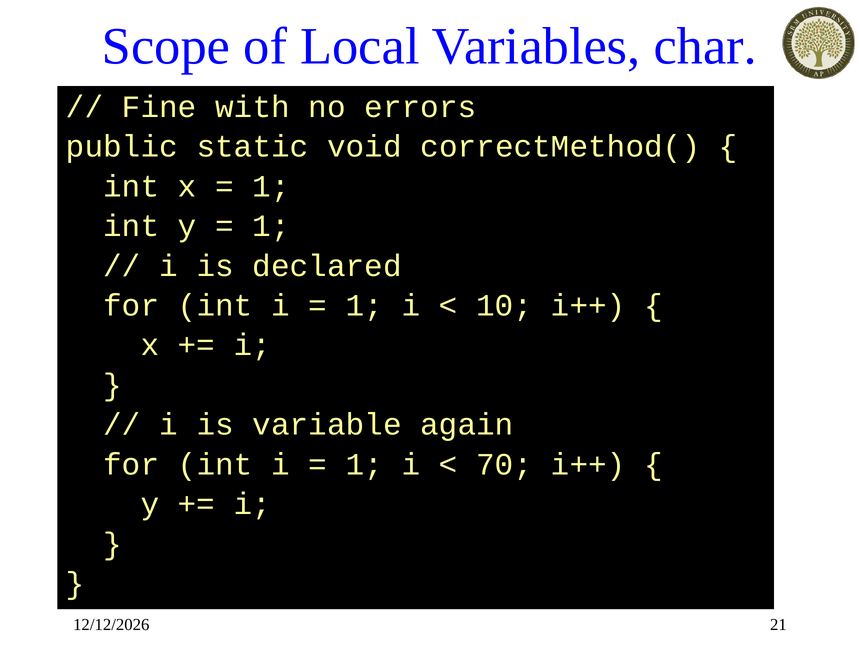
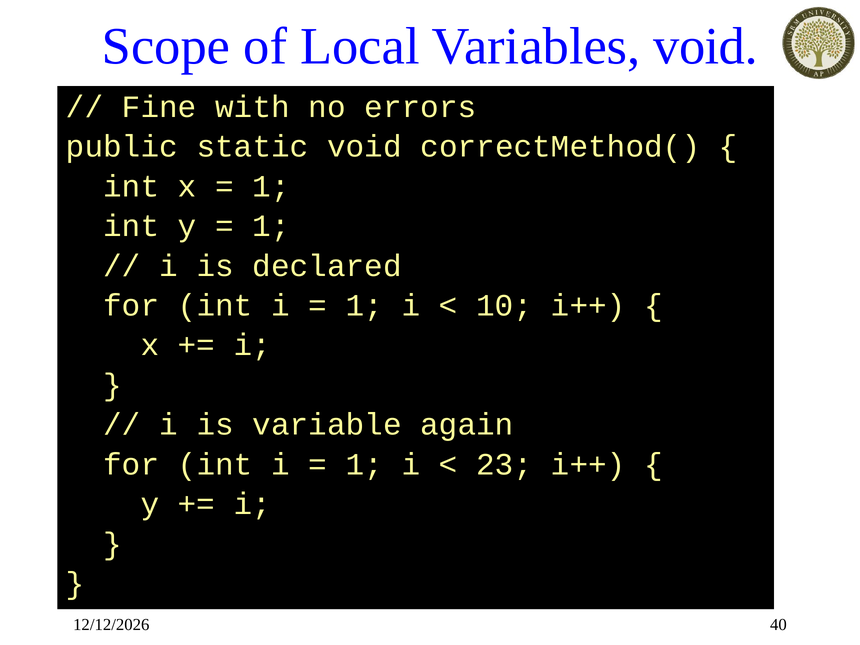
Variables char: char -> void (706, 47)
70: 70 -> 23 (504, 464)
21: 21 -> 40 (778, 625)
